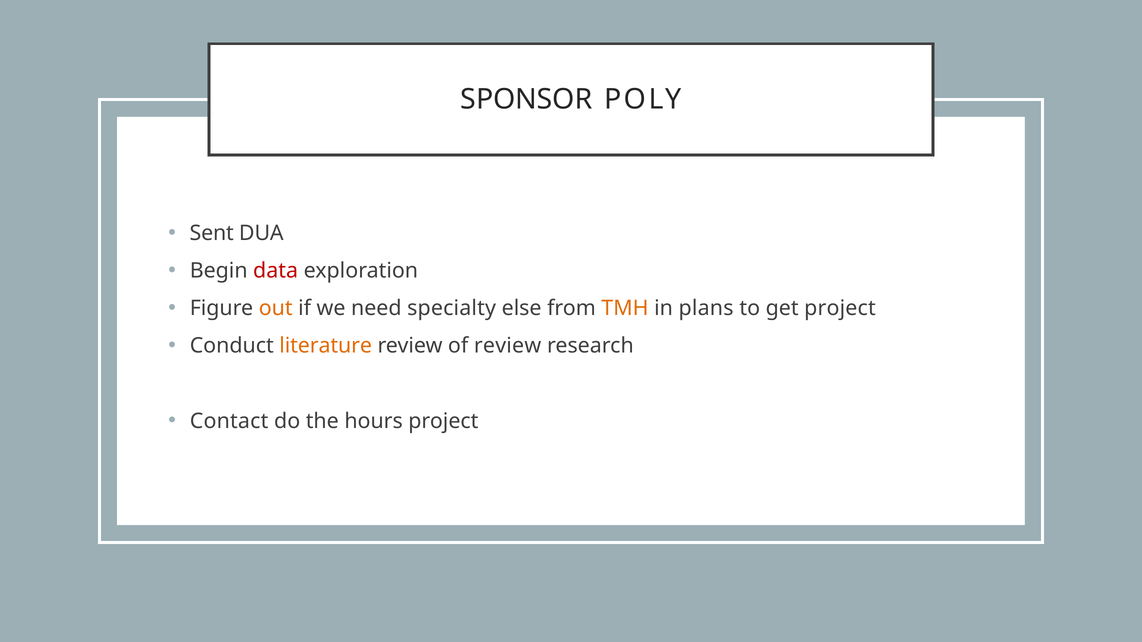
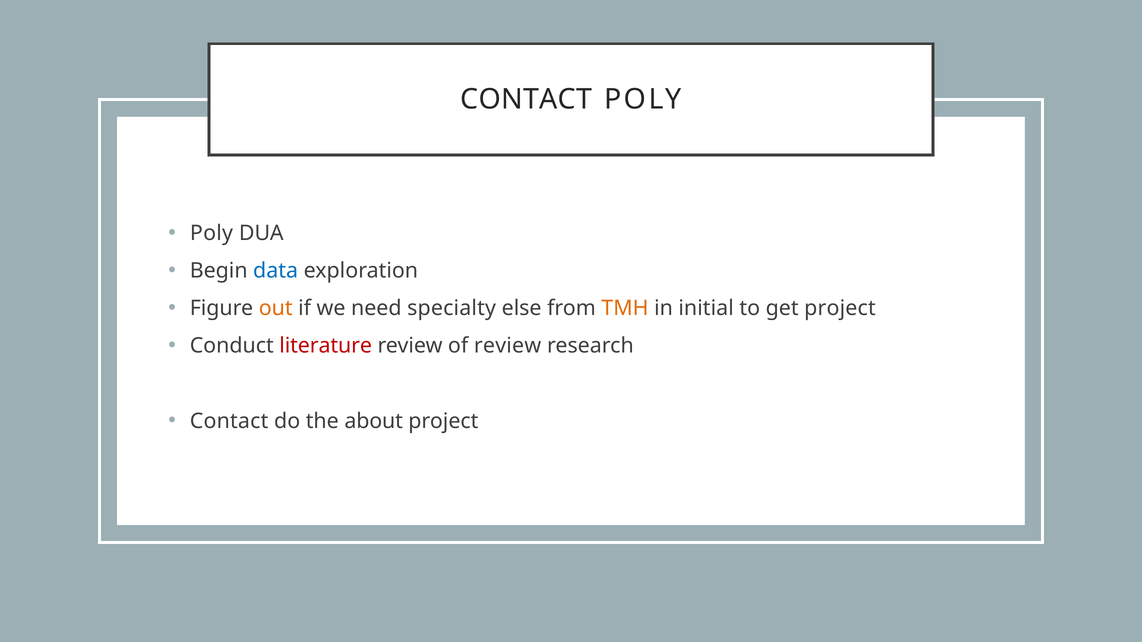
SPONSOR: SPONSOR -> CONTACT (526, 99)
Sent: Sent -> Poly (211, 233)
data colour: red -> blue (276, 271)
plans: plans -> initial (706, 308)
literature colour: orange -> red (326, 346)
hours: hours -> about (374, 421)
